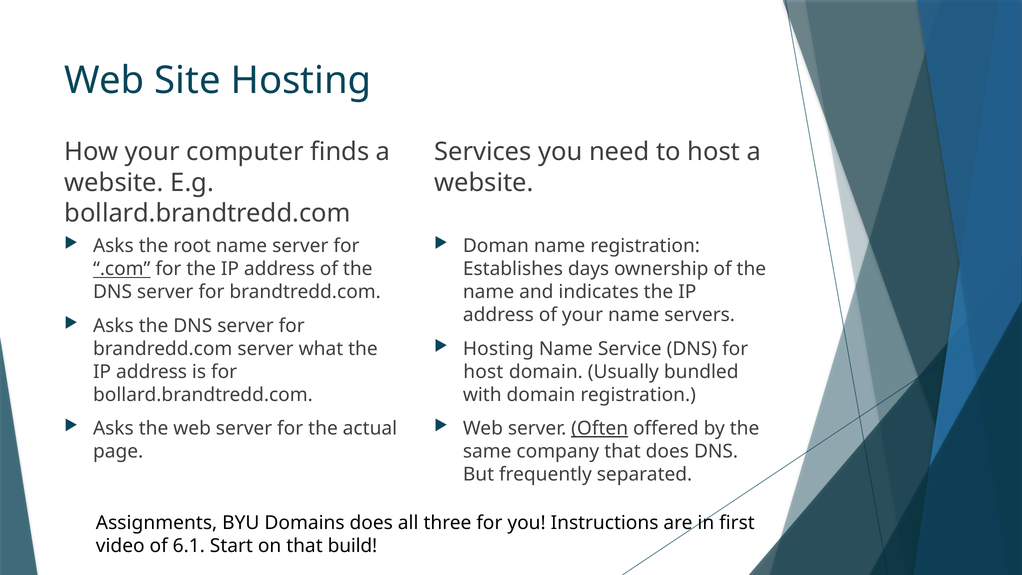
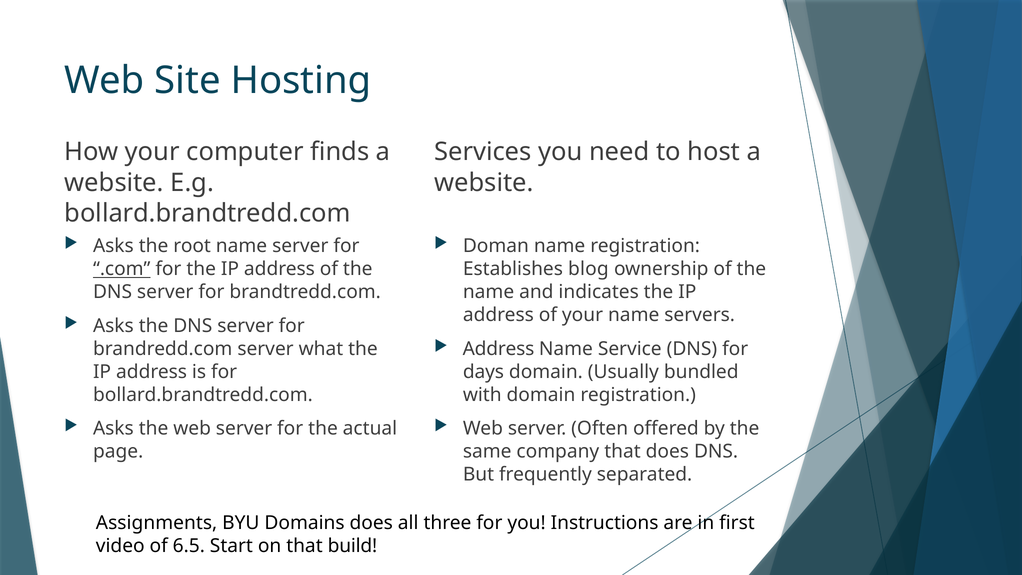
days: days -> blog (588, 269)
Hosting: Hosting -> Address (499, 349)
host: host -> days (483, 372)
Often underline: present -> none (600, 428)
6.1: 6.1 -> 6.5 (189, 546)
